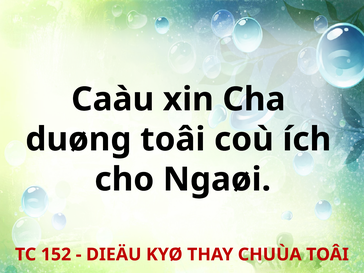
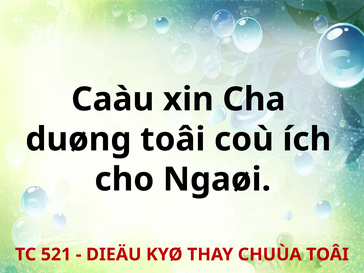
152: 152 -> 521 (56, 255)
